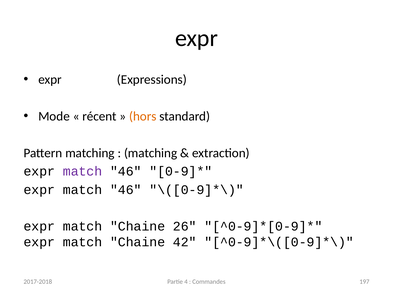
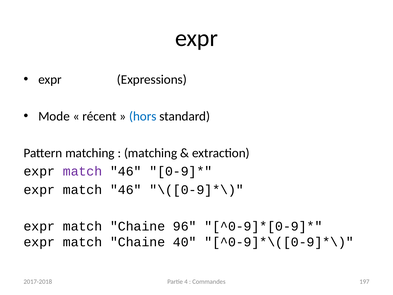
hors colour: orange -> blue (143, 116)
26: 26 -> 96 (185, 226)
42: 42 -> 40 (185, 242)
